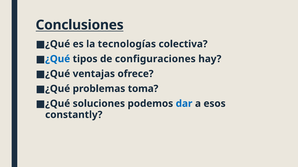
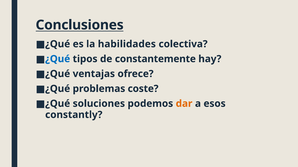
tecnologías: tecnologías -> habilidades (127, 44)
configuraciones: configuraciones -> constantemente (155, 59)
toma: toma -> coste (143, 89)
dar colour: blue -> orange (184, 104)
